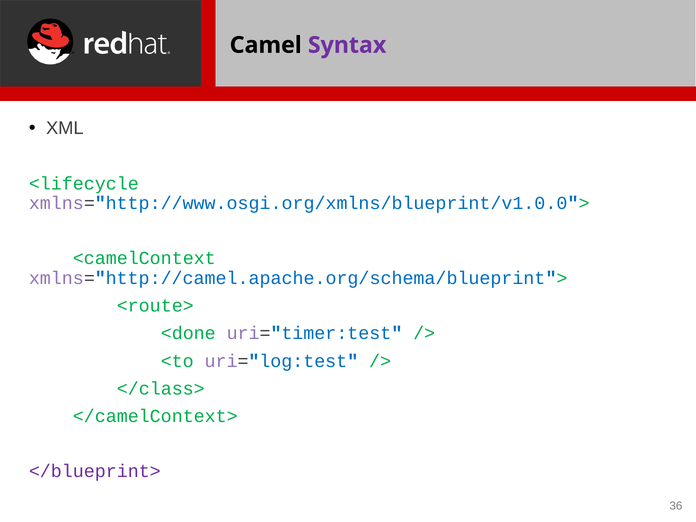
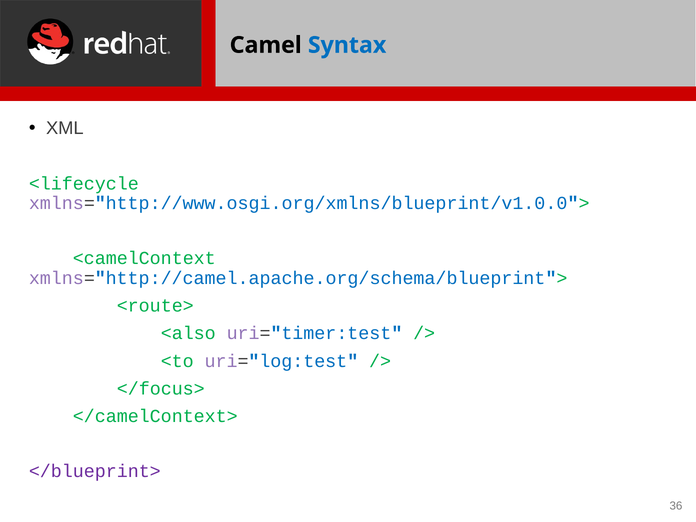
Syntax colour: purple -> blue (347, 45)
<done: <done -> <also (188, 333)
</class>: </class> -> </focus> (161, 389)
